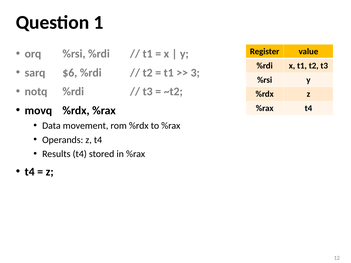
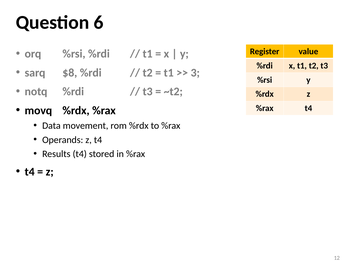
1: 1 -> 6 (99, 23)
$6: $6 -> $8 (70, 73)
